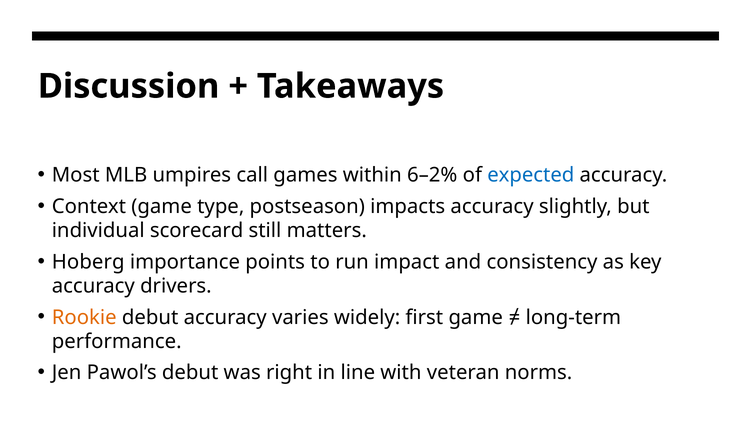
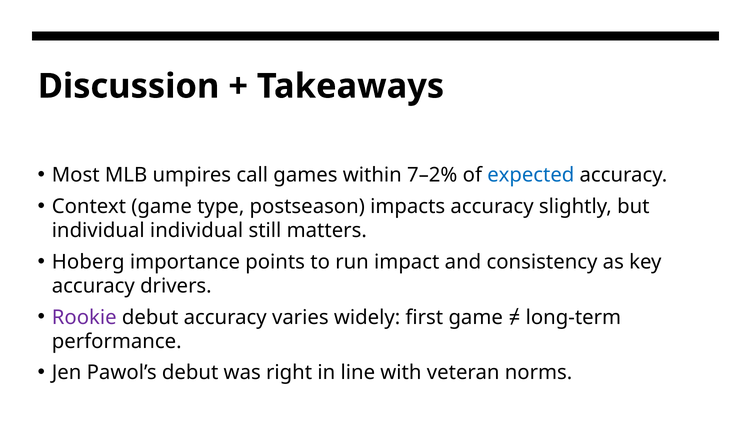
6–2%: 6–2% -> 7–2% (432, 175)
individual scorecard: scorecard -> individual (197, 230)
Rookie colour: orange -> purple (84, 317)
